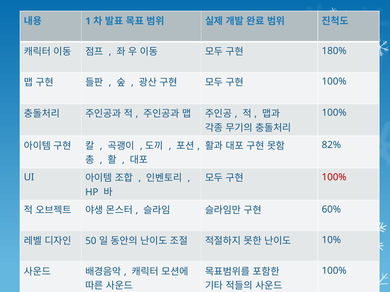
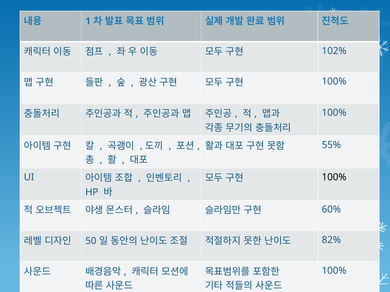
180%: 180% -> 102% (334, 51)
82%: 82% -> 55% (331, 145)
100% colour: red -> black (334, 177)
10%: 10% -> 82% (331, 240)
